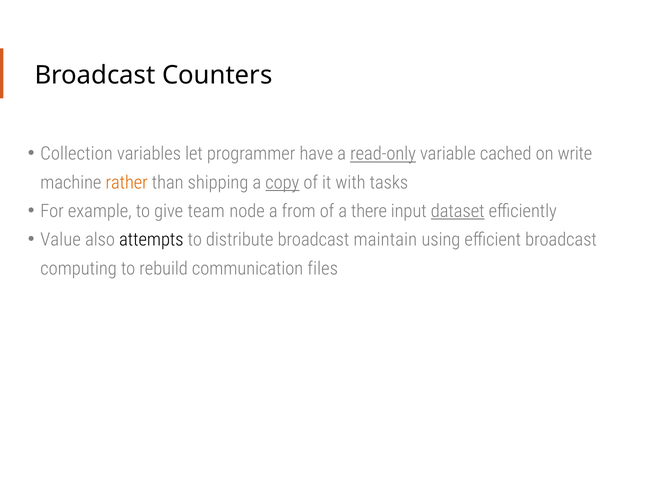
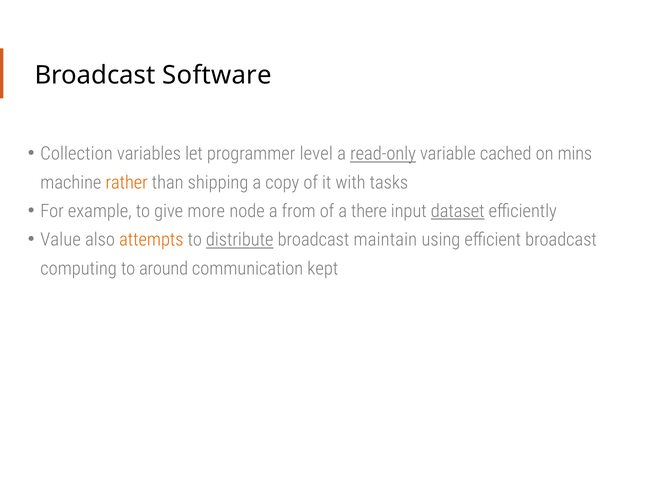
Counters: Counters -> Software (217, 75)
have: have -> level (316, 154)
write: write -> mins (575, 154)
copy underline: present -> none (282, 183)
team: team -> more (206, 211)
attempts colour: black -> orange (151, 240)
distribute underline: none -> present (240, 240)
rebuild: rebuild -> around (164, 269)
files: files -> kept (323, 269)
